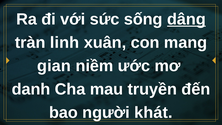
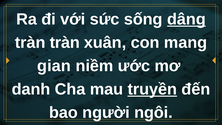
tràn linh: linh -> tràn (65, 42)
truyền underline: none -> present (152, 89)
khát: khát -> ngôi (153, 112)
